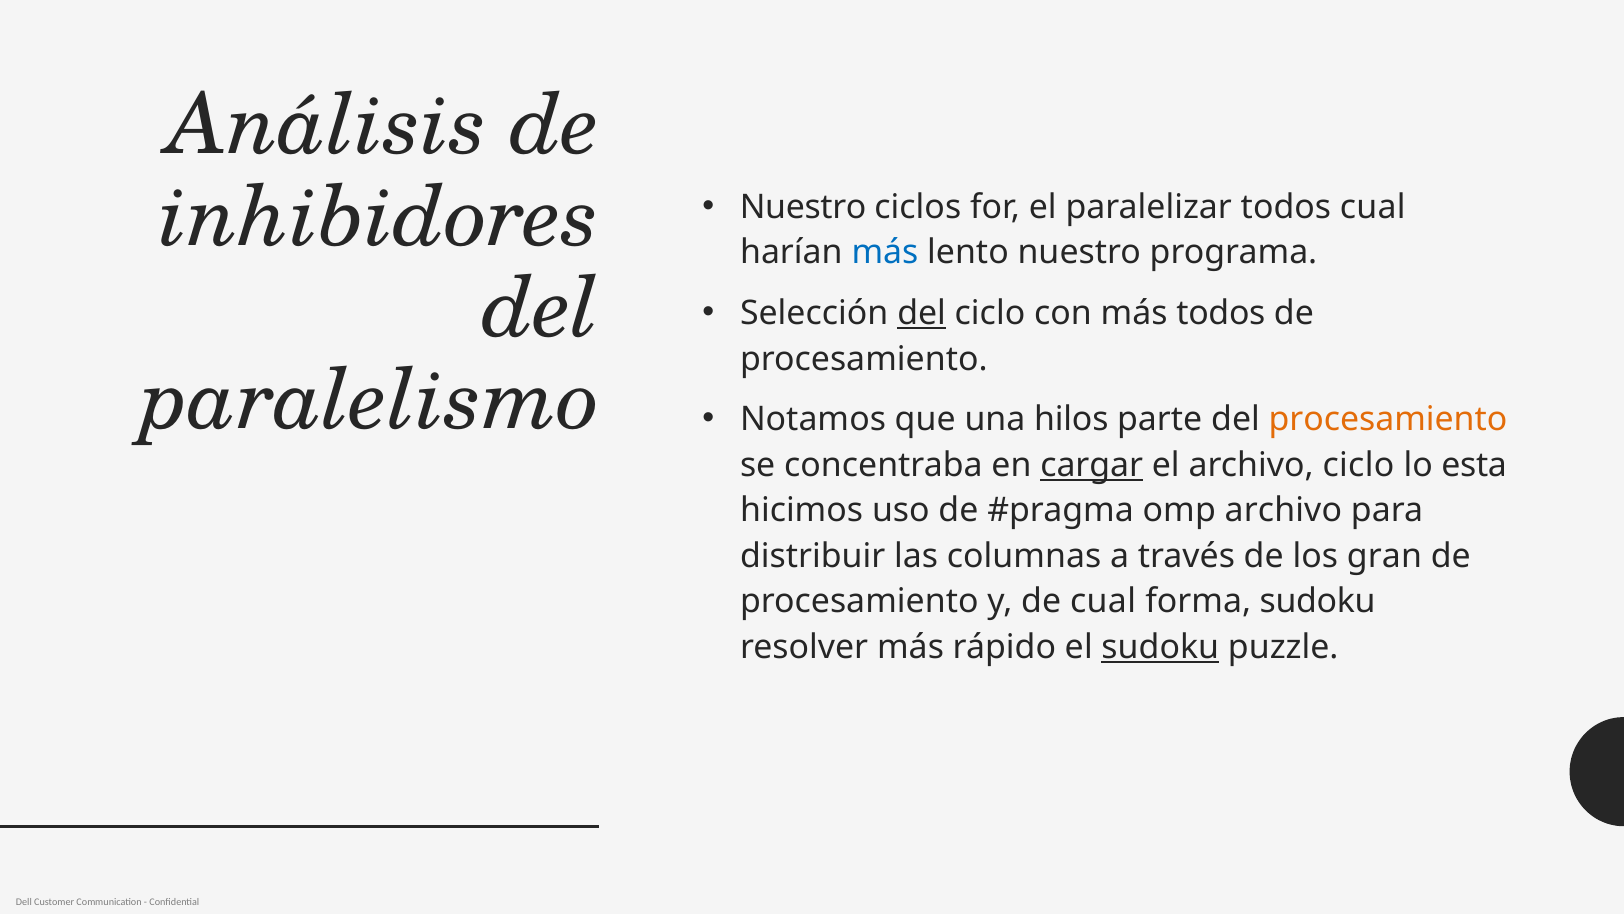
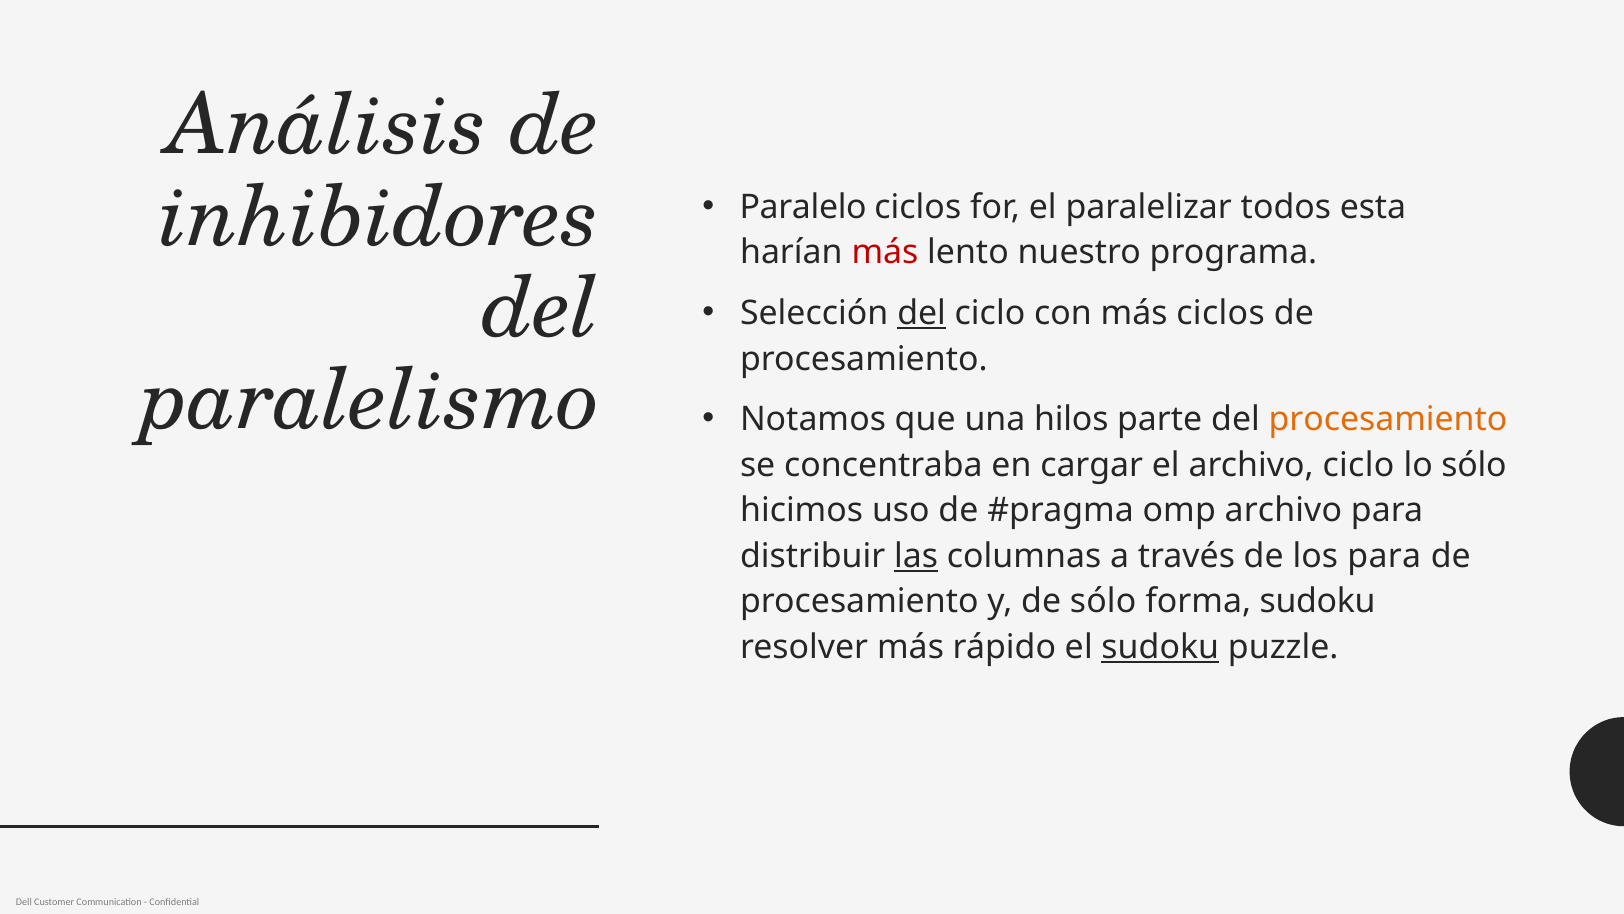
Nuestro: Nuestro -> Paralelo (803, 207)
todos cual: cual -> esta (1373, 207)
más colour: blue -> red (885, 253)
más todos: todos -> ciclos (1221, 313)
cargar underline: present -> none (1092, 465)
lo esta: esta -> sólo (1474, 465)
las underline: none -> present (916, 556)
los gran: gran -> para (1384, 556)
de cual: cual -> sólo (1103, 601)
